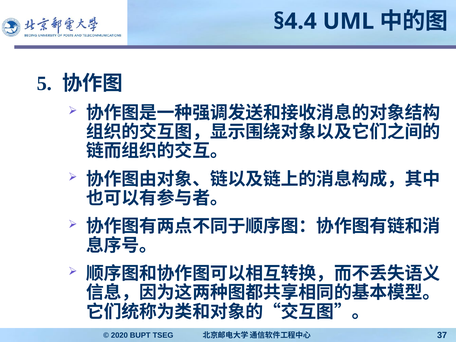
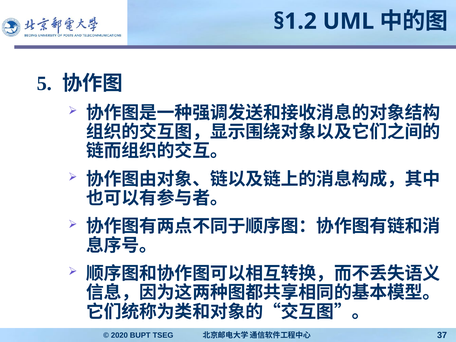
§4.4: §4.4 -> §1.2 (295, 21)
